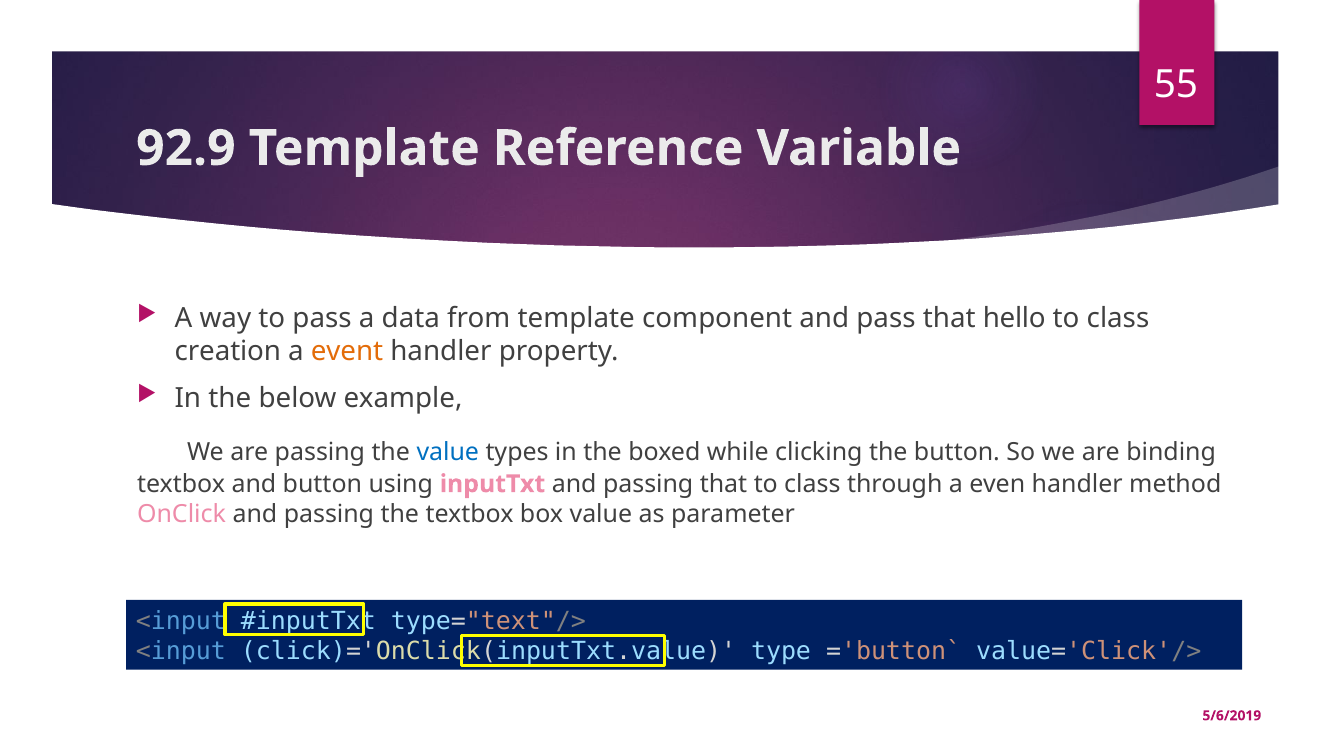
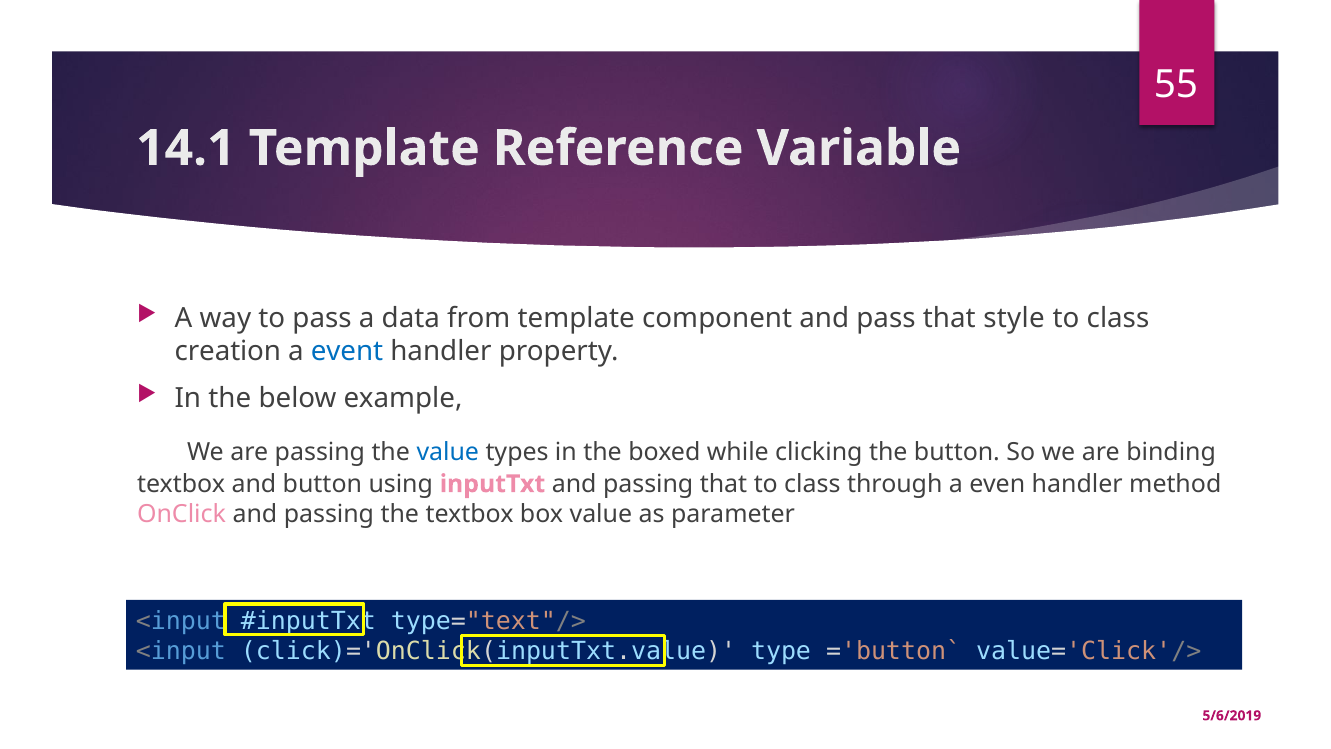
92.9: 92.9 -> 14.1 (186, 148)
hello: hello -> style (1014, 318)
event colour: orange -> blue (347, 351)
